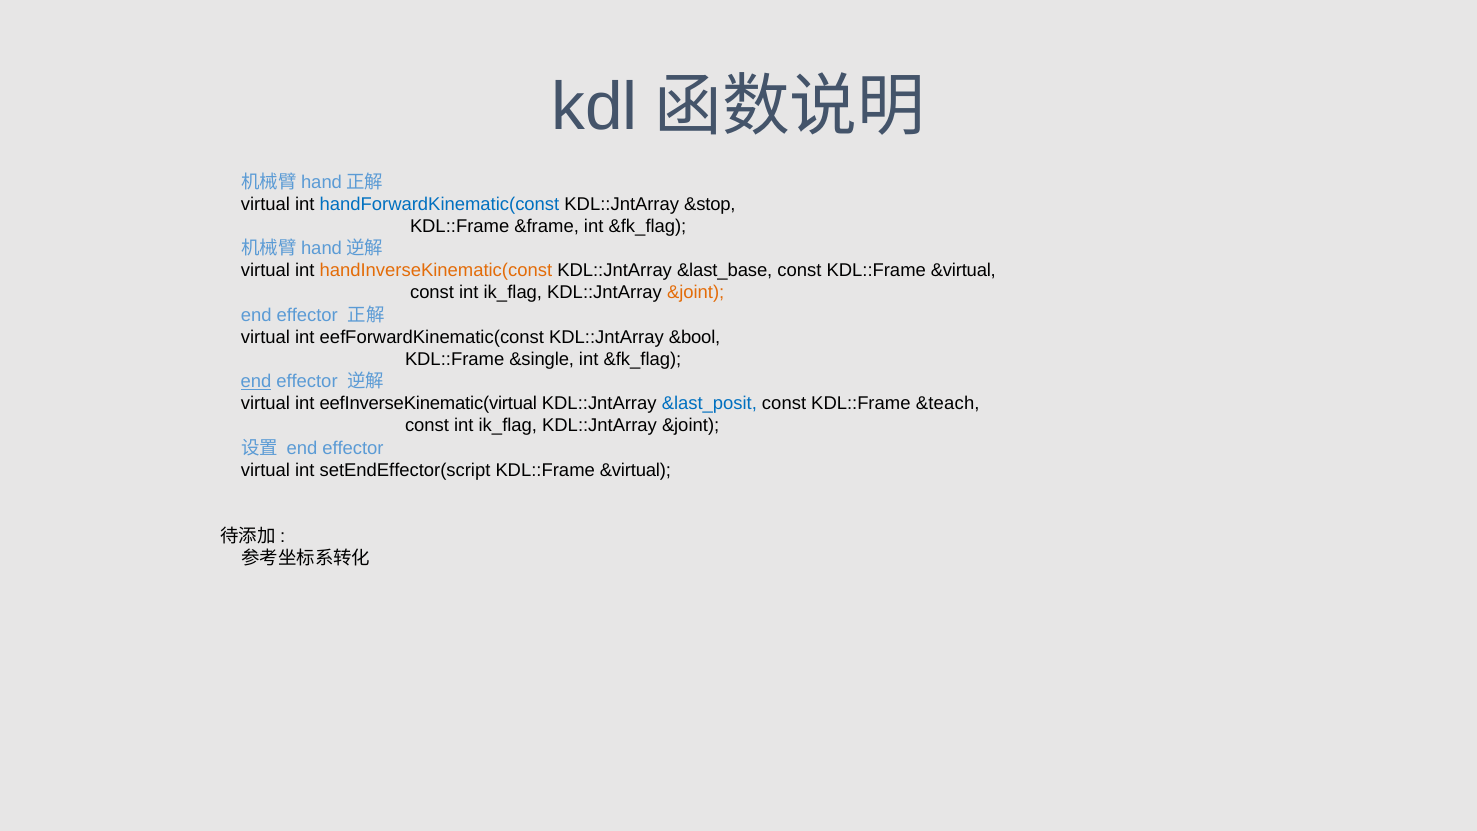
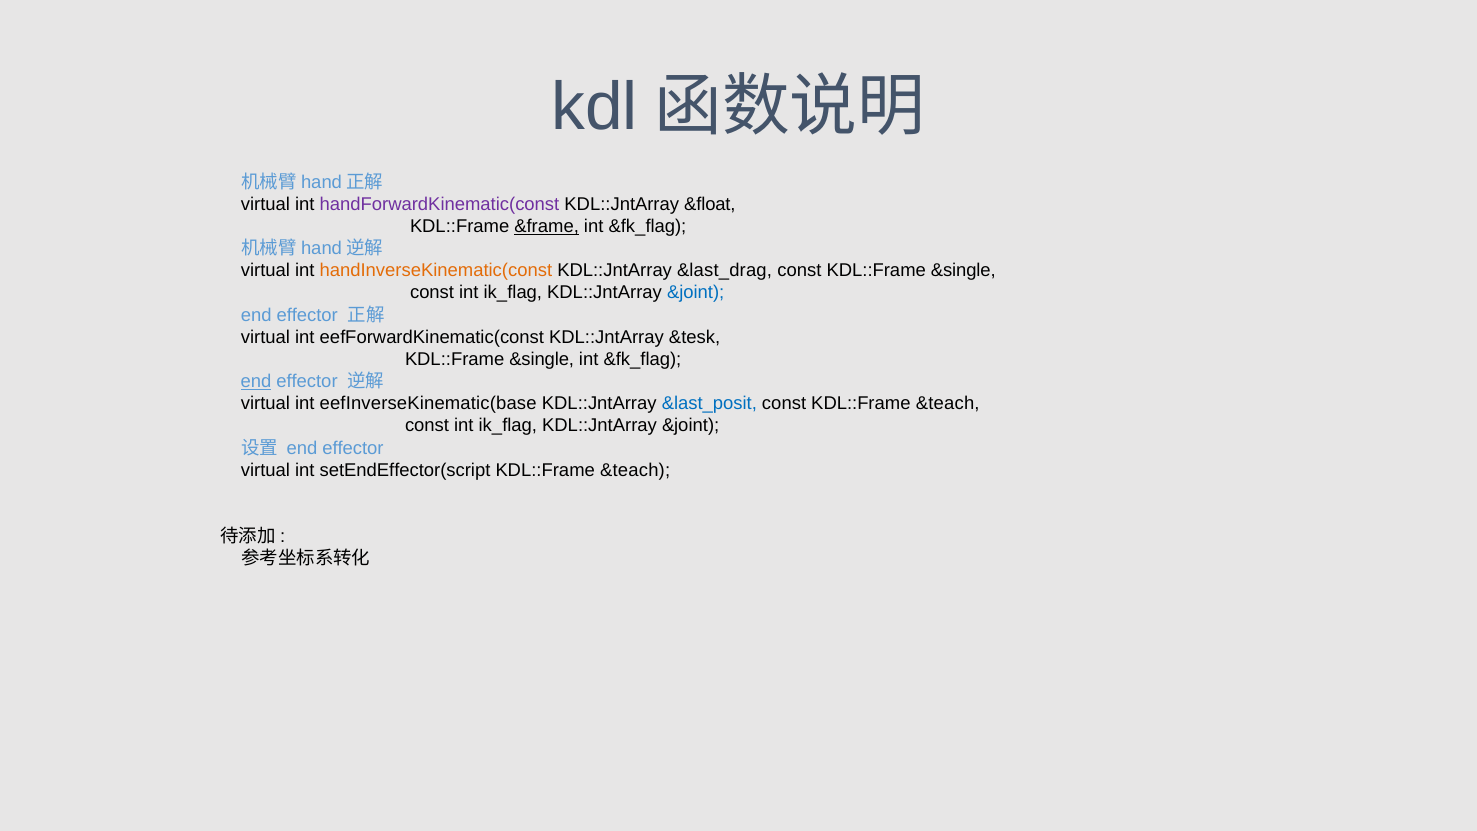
handForwardKinematic(const colour: blue -> purple (439, 204)
&stop: &stop -> &float (710, 204)
&frame underline: none -> present (547, 226)
&last_base: &last_base -> &last_drag (725, 271)
const KDL::Frame &virtual: &virtual -> &single (963, 271)
&joint colour: orange -> blue (696, 293)
&bool: &bool -> &tesk (695, 337)
eefInverseKinematic(virtual: eefInverseKinematic(virtual -> eefInverseKinematic(base (428, 404)
&virtual: &virtual -> &teach (635, 470)
